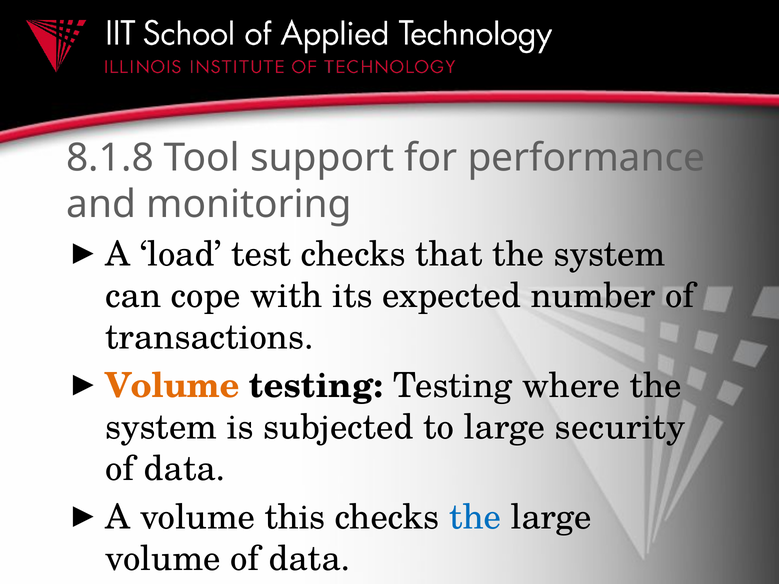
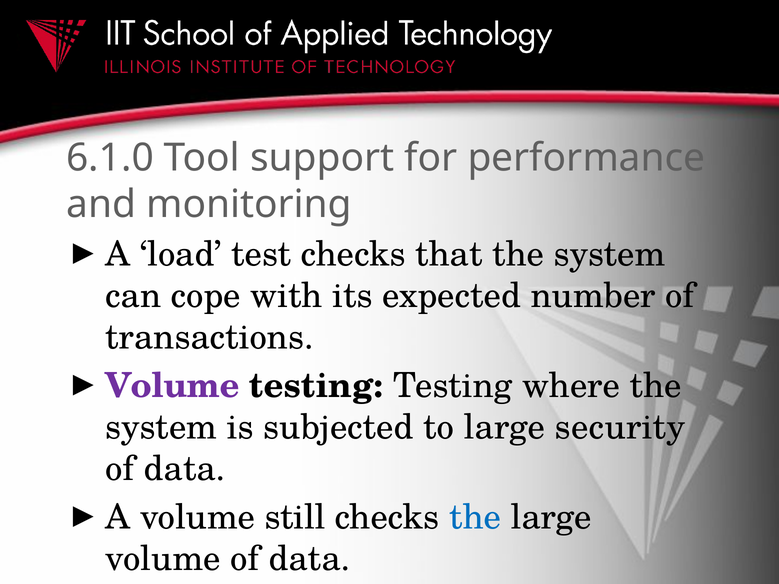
8.1.8: 8.1.8 -> 6.1.0 (110, 158)
Volume colour: orange -> purple (172, 386)
this: this -> still (295, 517)
